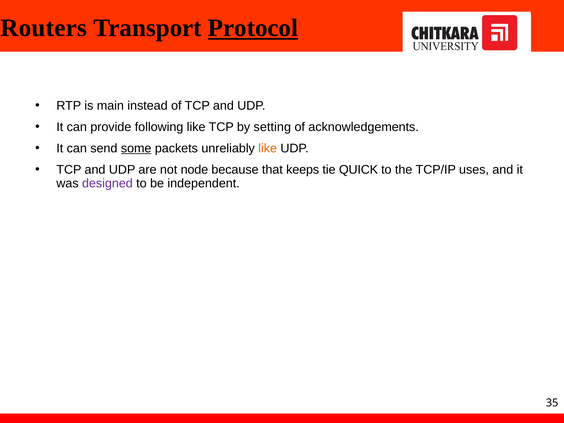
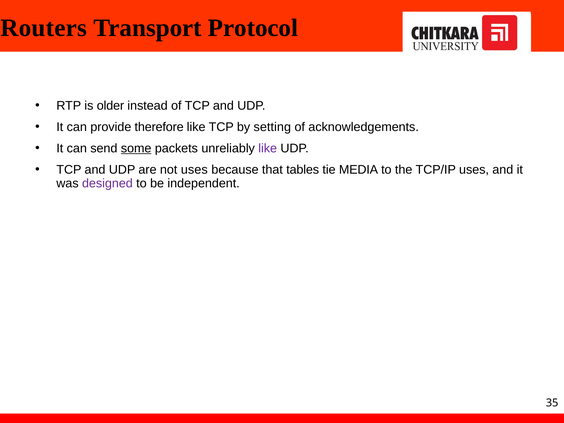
Protocol underline: present -> none (253, 28)
main: main -> older (110, 106)
following: following -> therefore (159, 127)
like colour: orange -> purple (268, 148)
not node: node -> uses (194, 170)
keeps: keeps -> tables (303, 170)
QUICK: QUICK -> MEDIA (359, 170)
